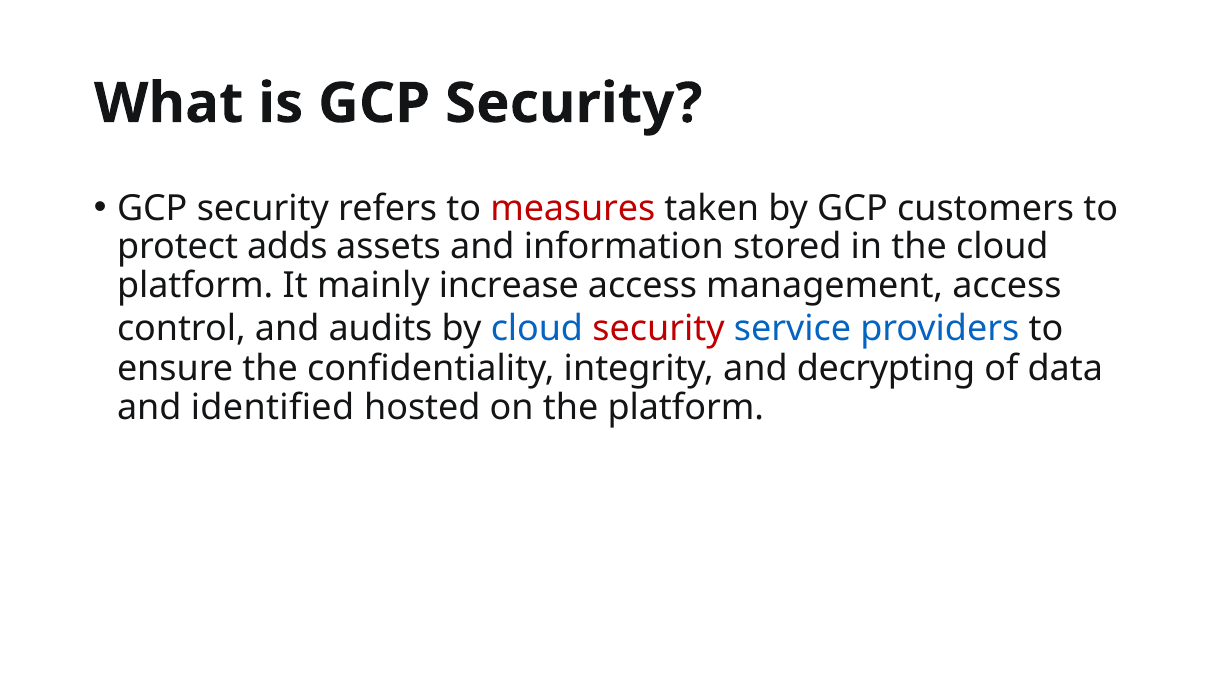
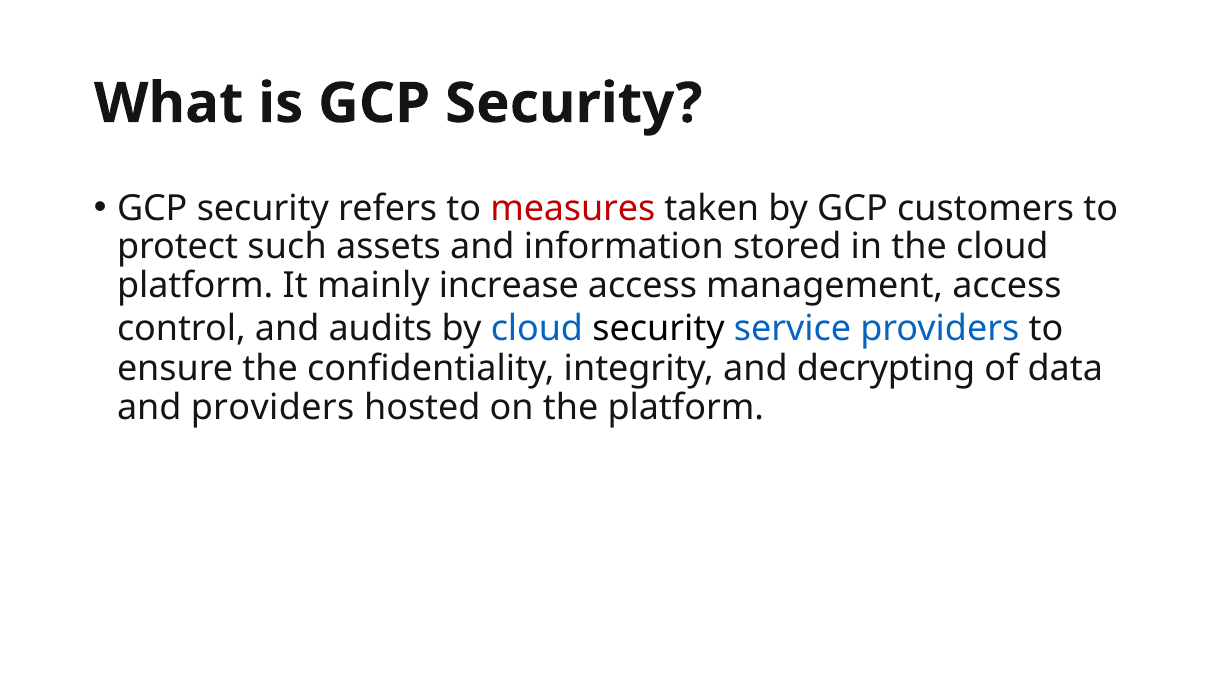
adds: adds -> such (287, 247)
security colour: red -> black (659, 329)
and identified: identified -> providers (273, 408)
